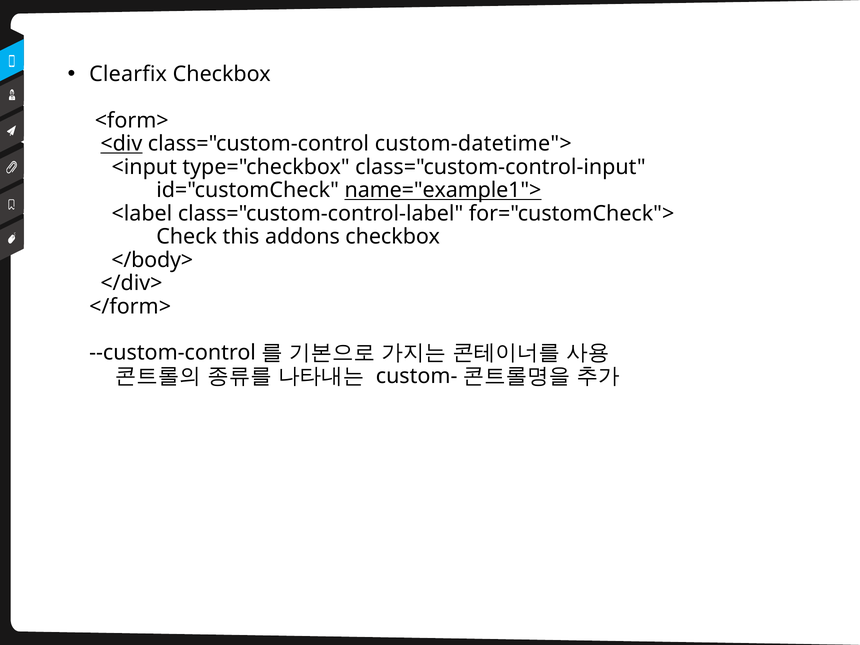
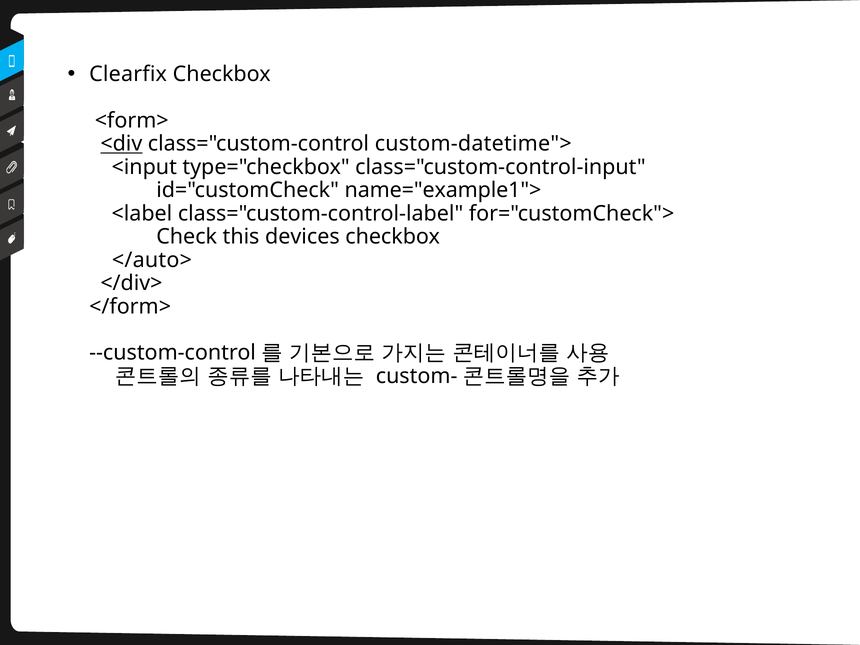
name="example1"> underline: present -> none (443, 190)
addons: addons -> devices (302, 237)
</body>: </body> -> </auto> (152, 260)
